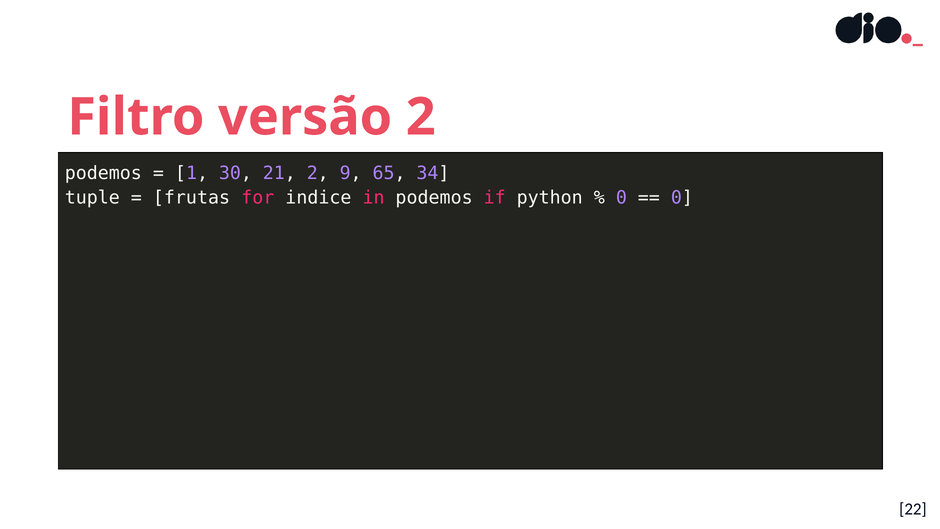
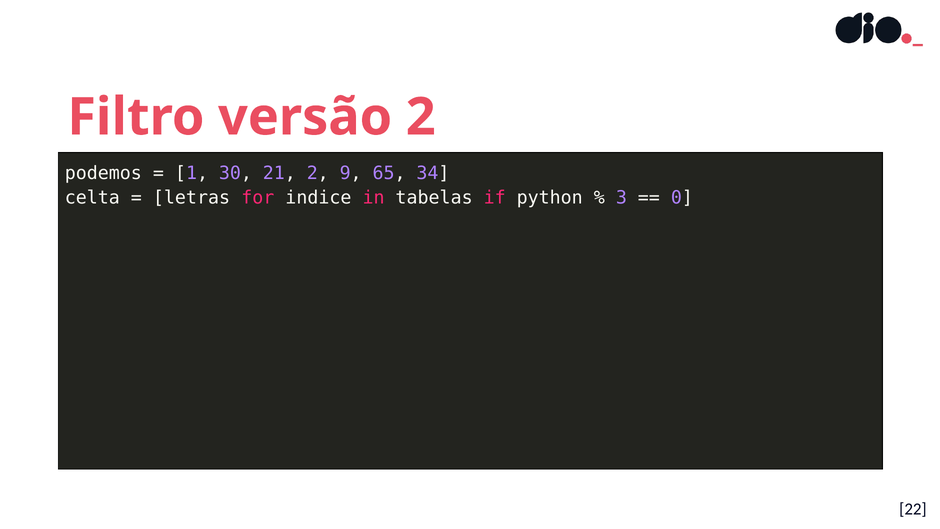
tuple: tuple -> celta (92, 198)
frutas: frutas -> letras (191, 198)
in podemos: podemos -> tabelas (434, 198)
0: 0 -> 3 (621, 198)
